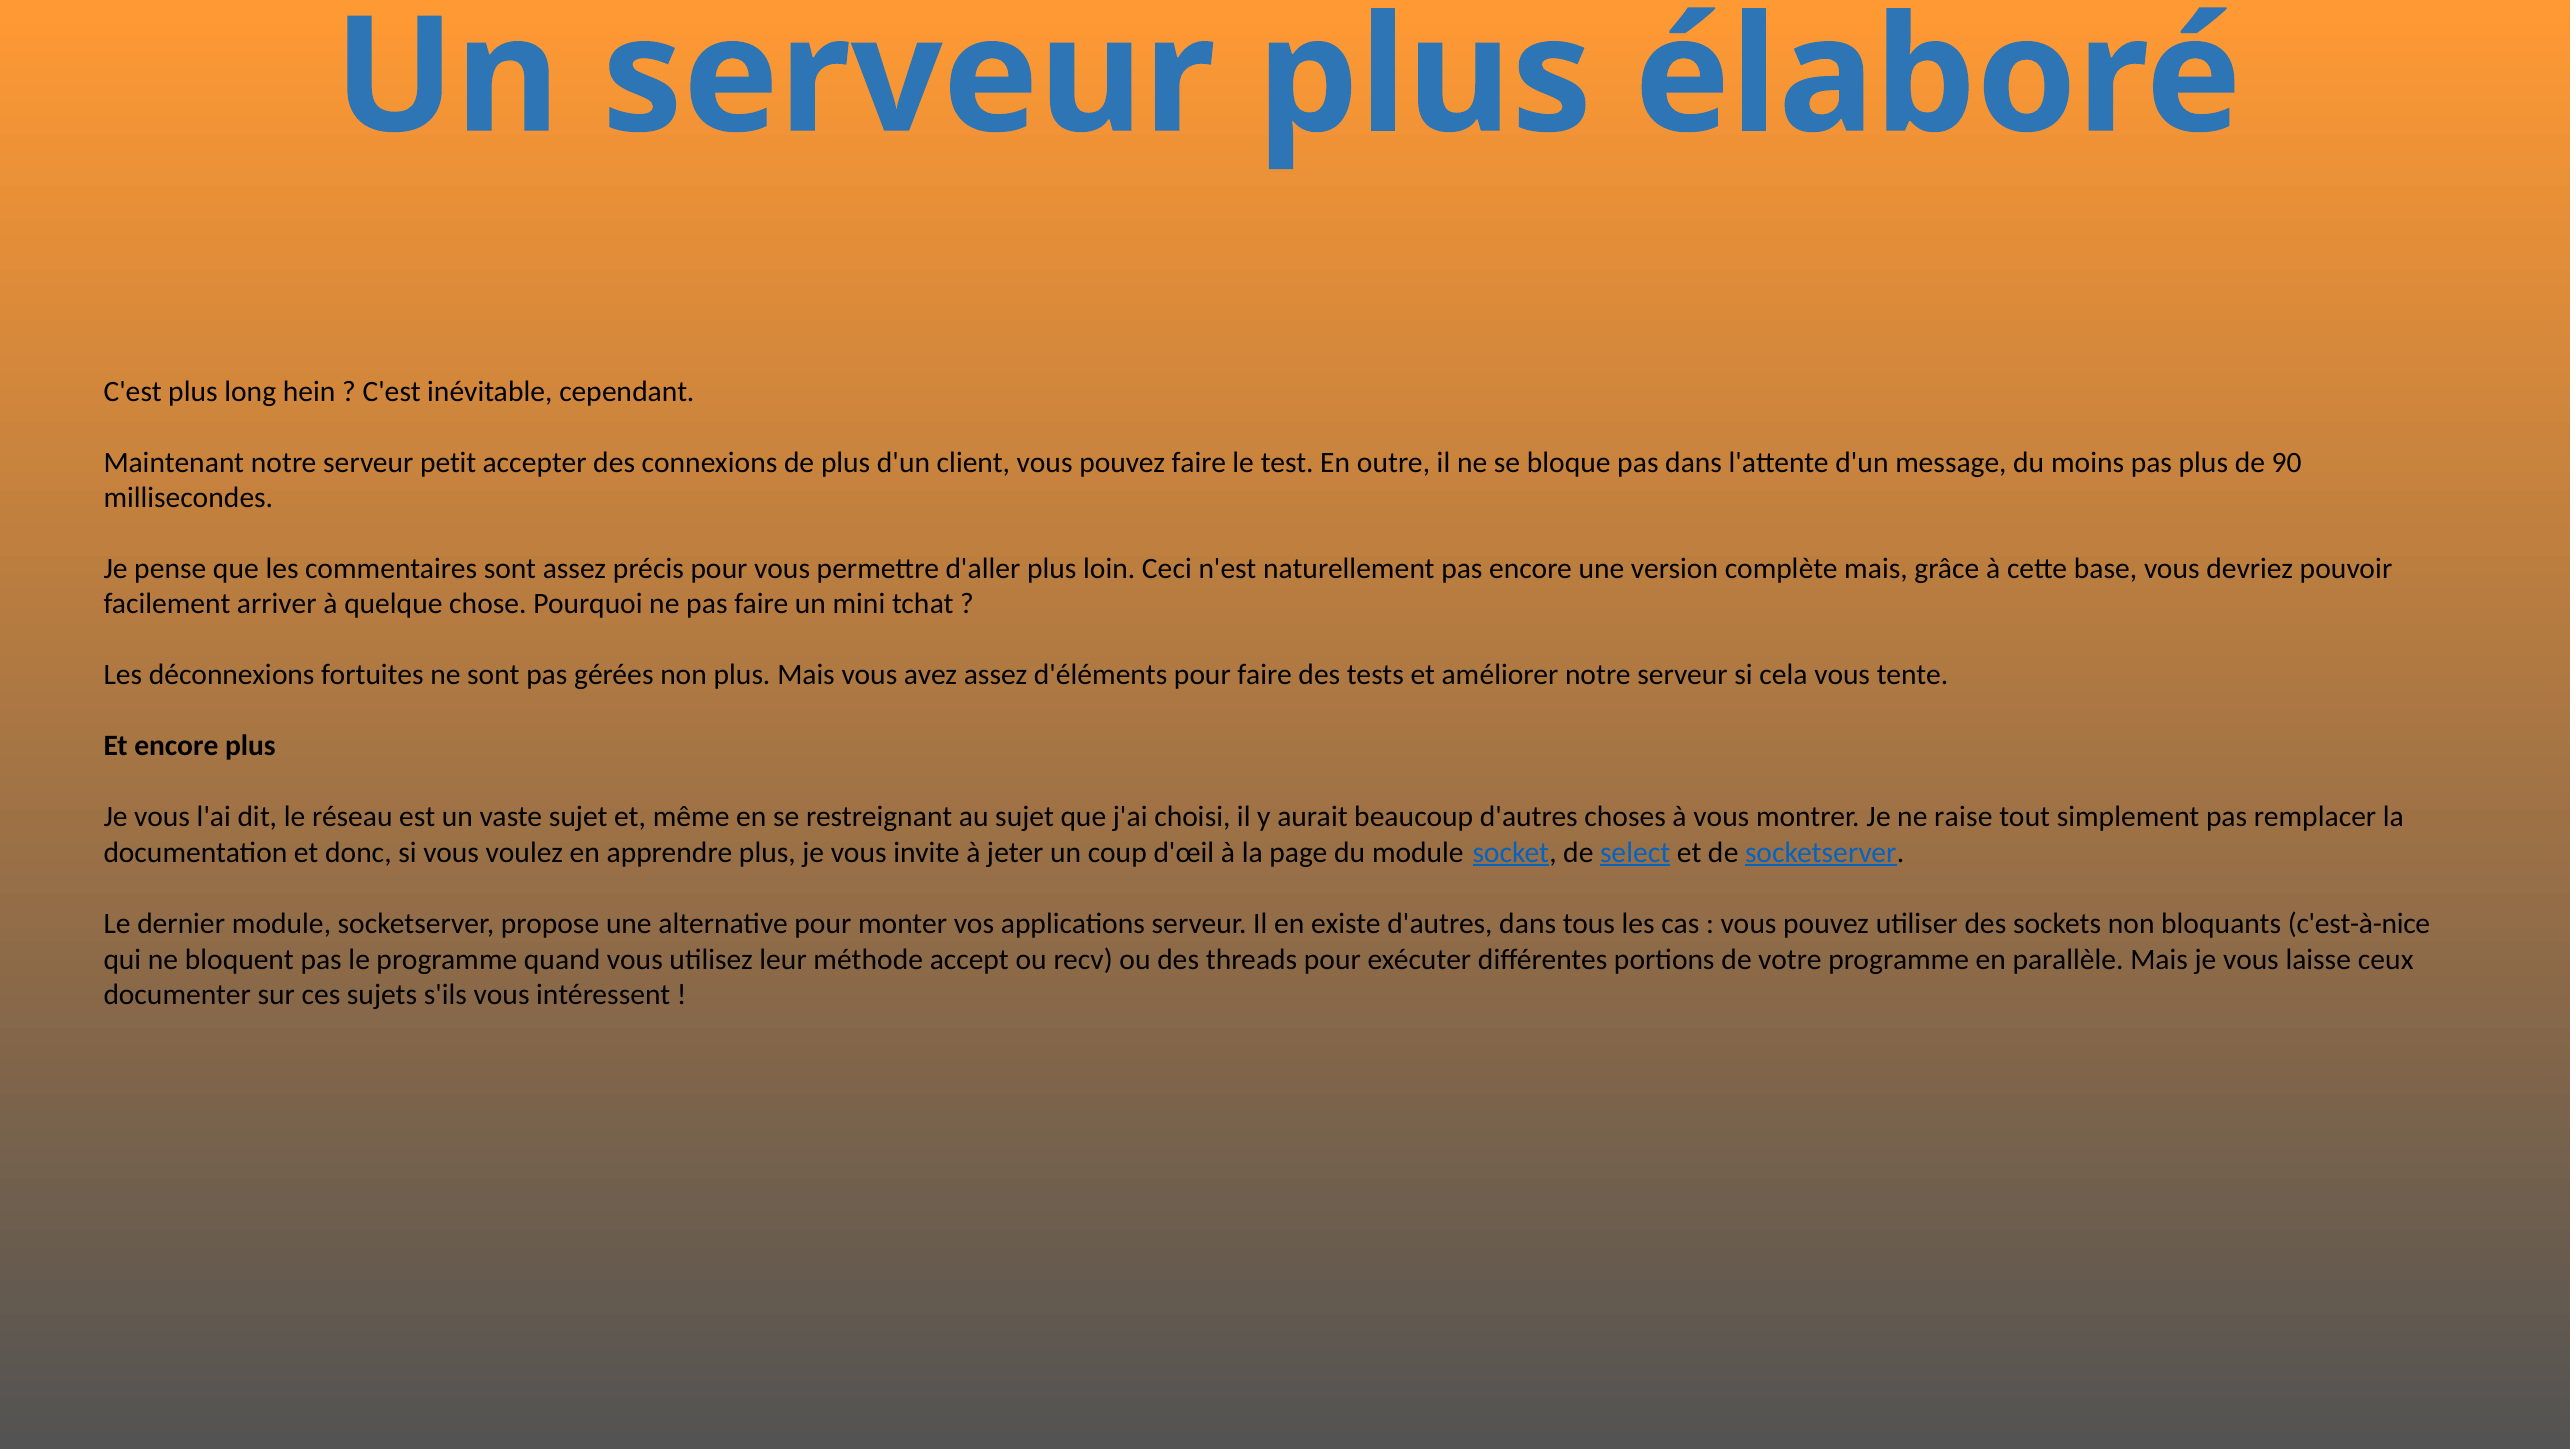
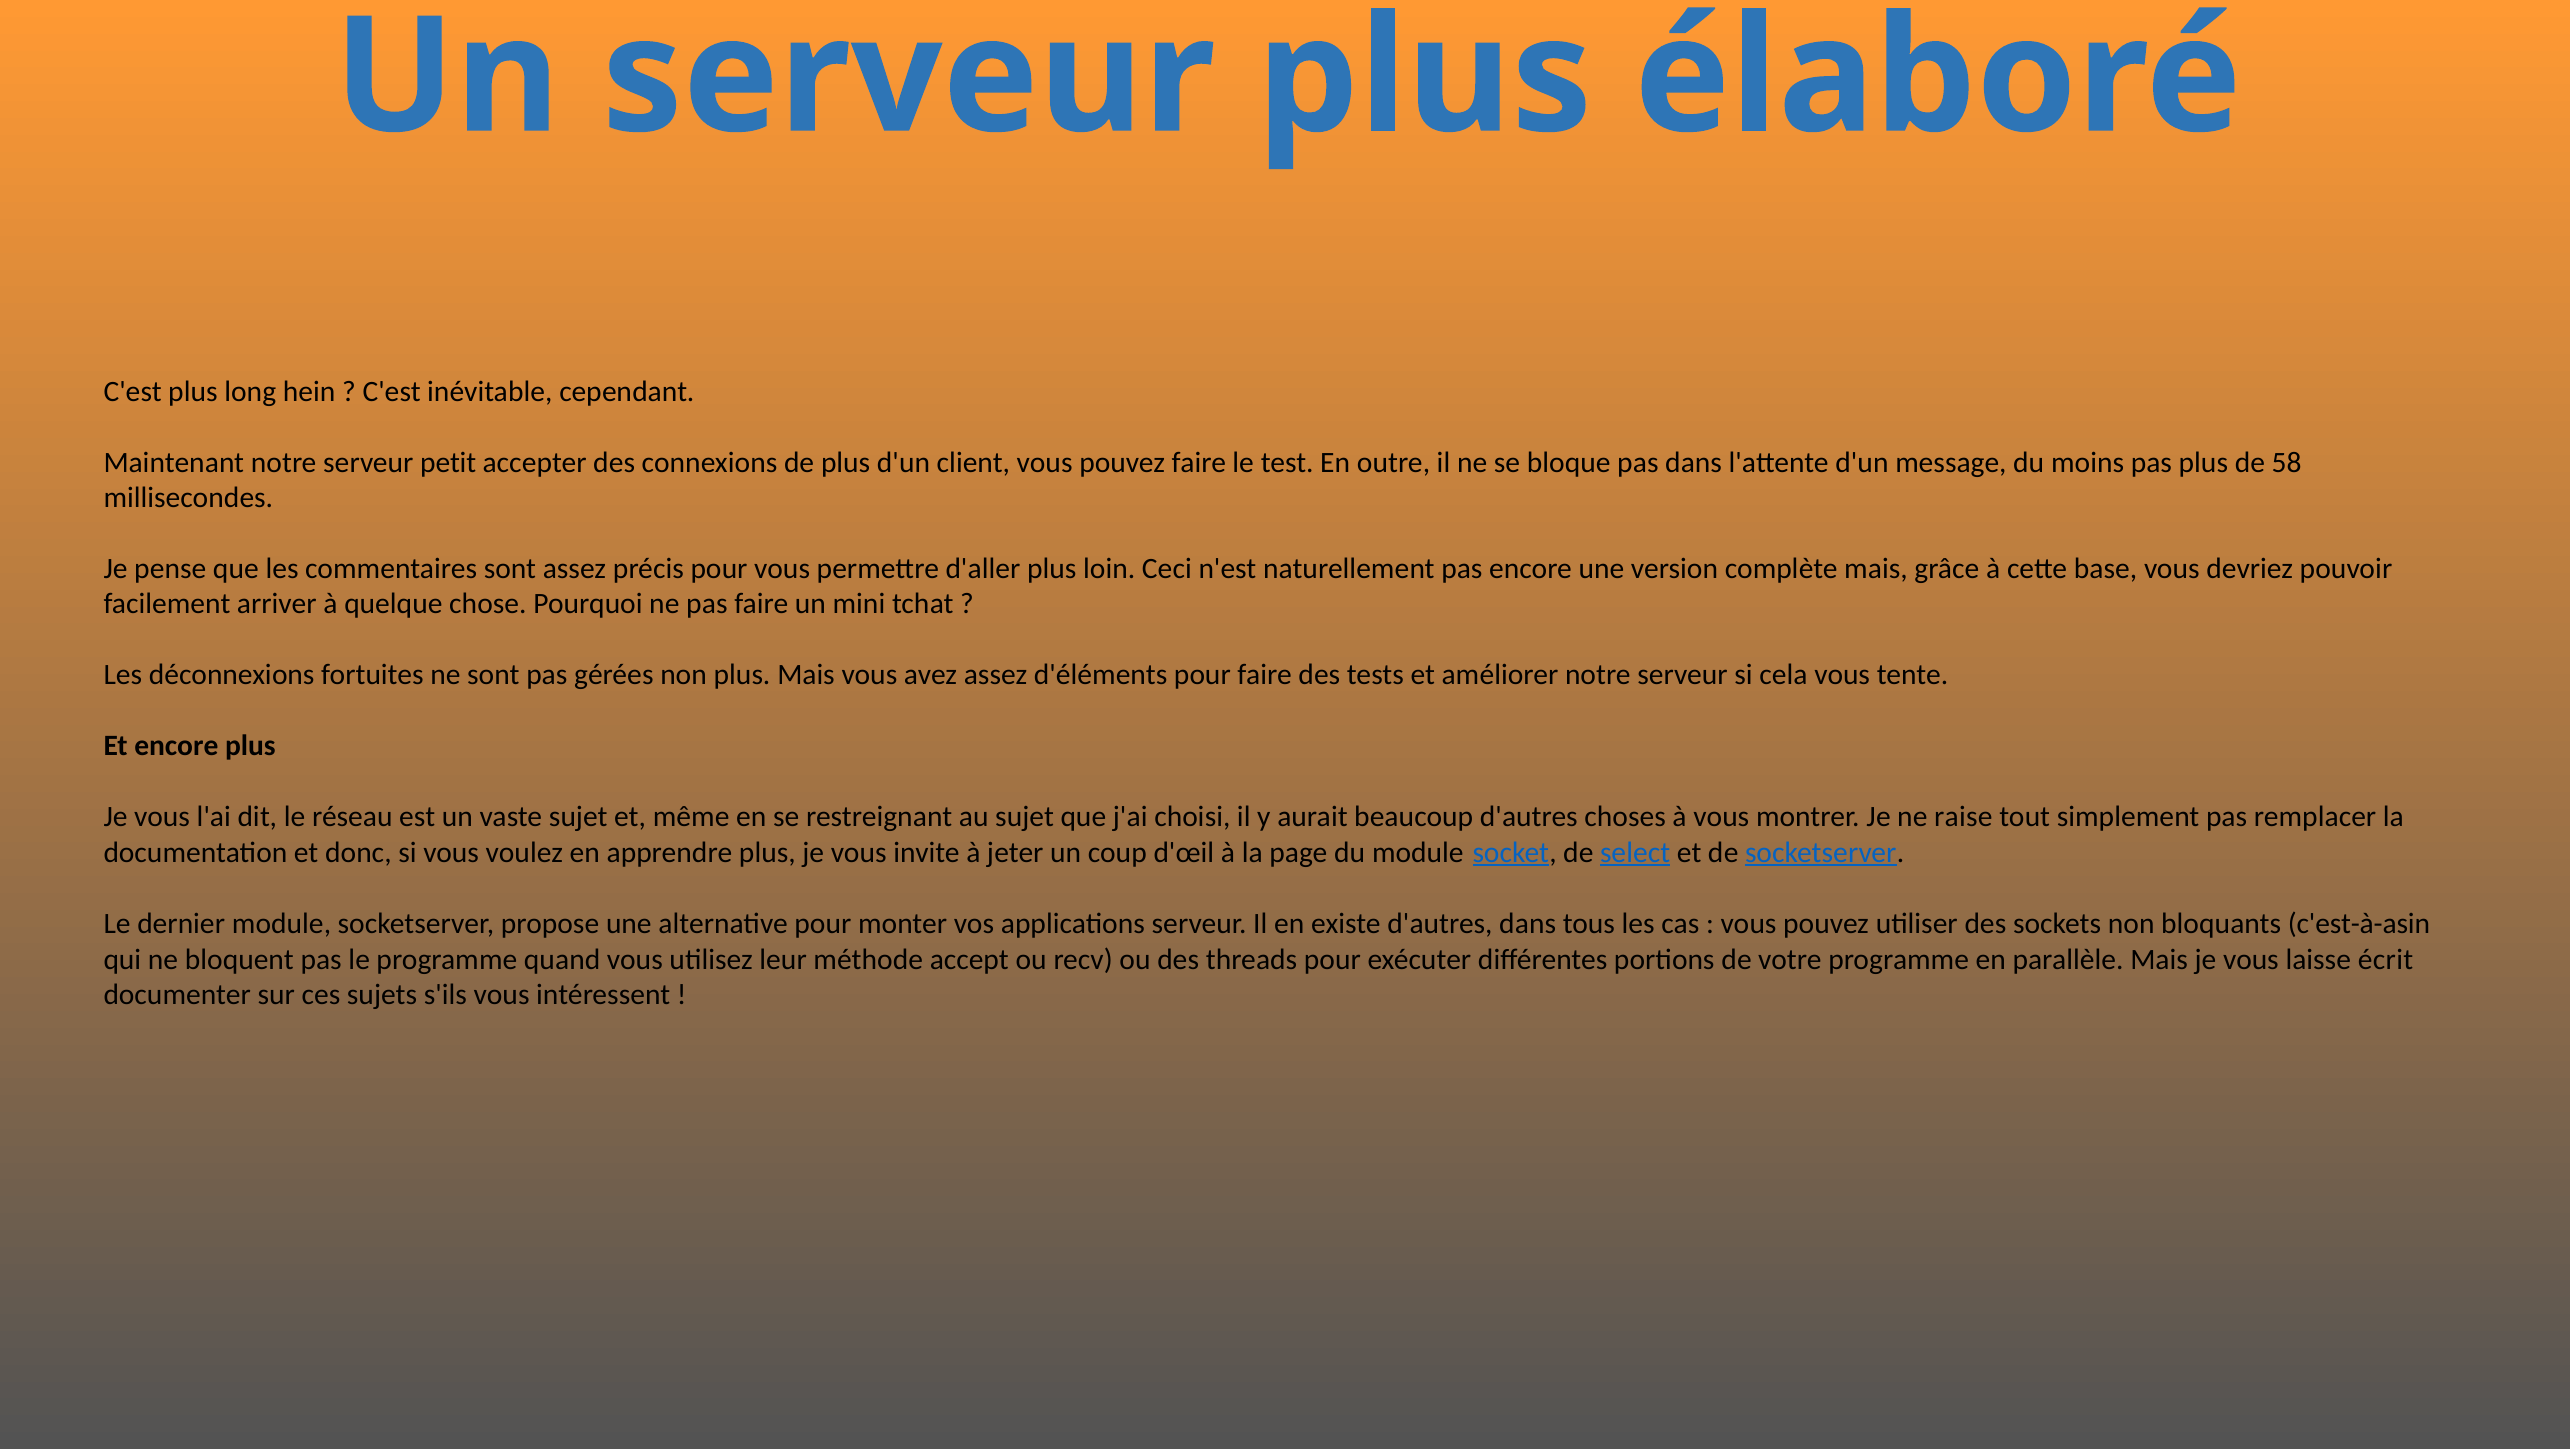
90: 90 -> 58 (2287, 462)
c'est-à-nice: c'est-à-nice -> c'est-à-asin (2359, 924)
ceux: ceux -> écrit (2386, 960)
